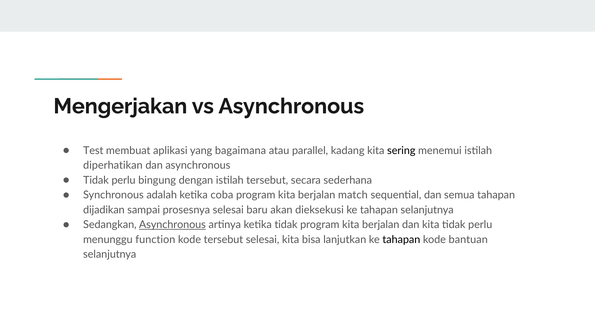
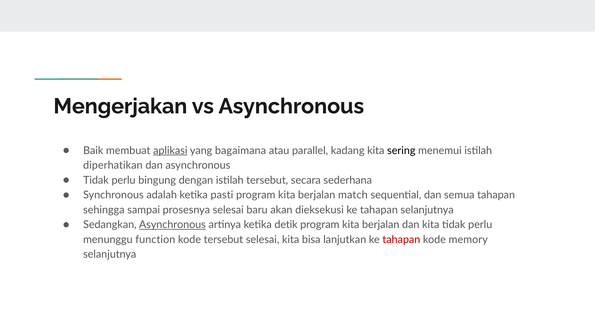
Test: Test -> Baik (93, 150)
aplikasi underline: none -> present (170, 150)
coba: coba -> pasti (222, 195)
dijadikan: dijadikan -> sehingga (104, 210)
ketika tidak: tidak -> detik (286, 224)
tahapan colour: black -> red (401, 239)
bantuan: bantuan -> memory (468, 239)
